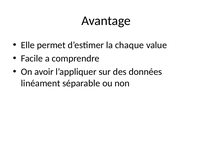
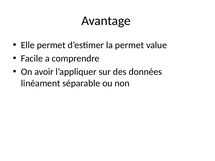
la chaque: chaque -> permet (129, 45)
